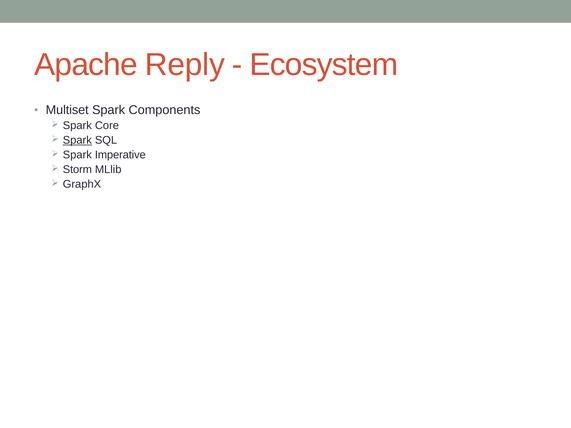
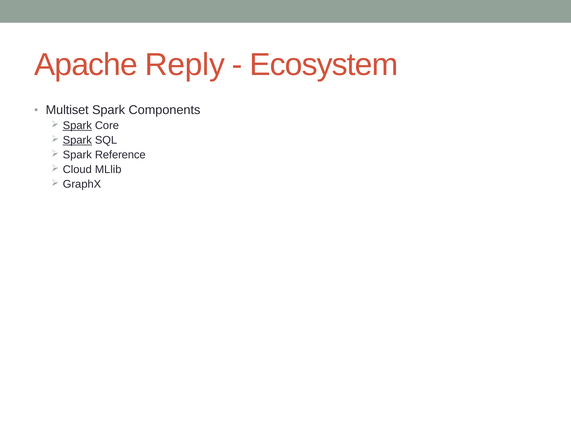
Spark underline: none -> present (77, 126)
Imperative: Imperative -> Reference (120, 155)
Storm: Storm -> Cloud (77, 170)
